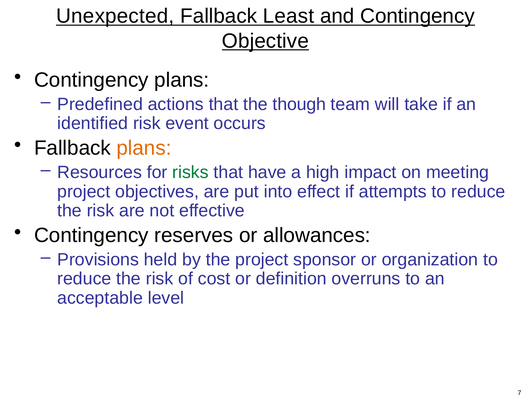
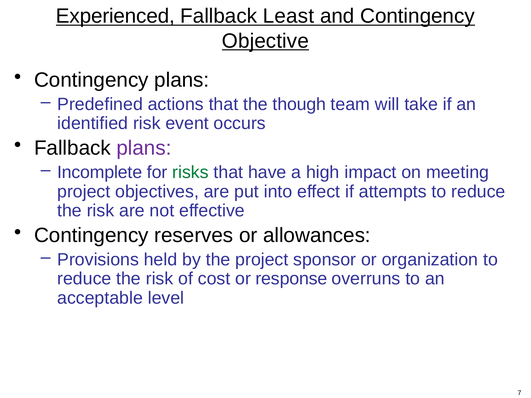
Unexpected: Unexpected -> Experienced (115, 16)
plans colour: orange -> purple (144, 148)
Resources: Resources -> Incomplete (100, 173)
definition: definition -> response (291, 279)
